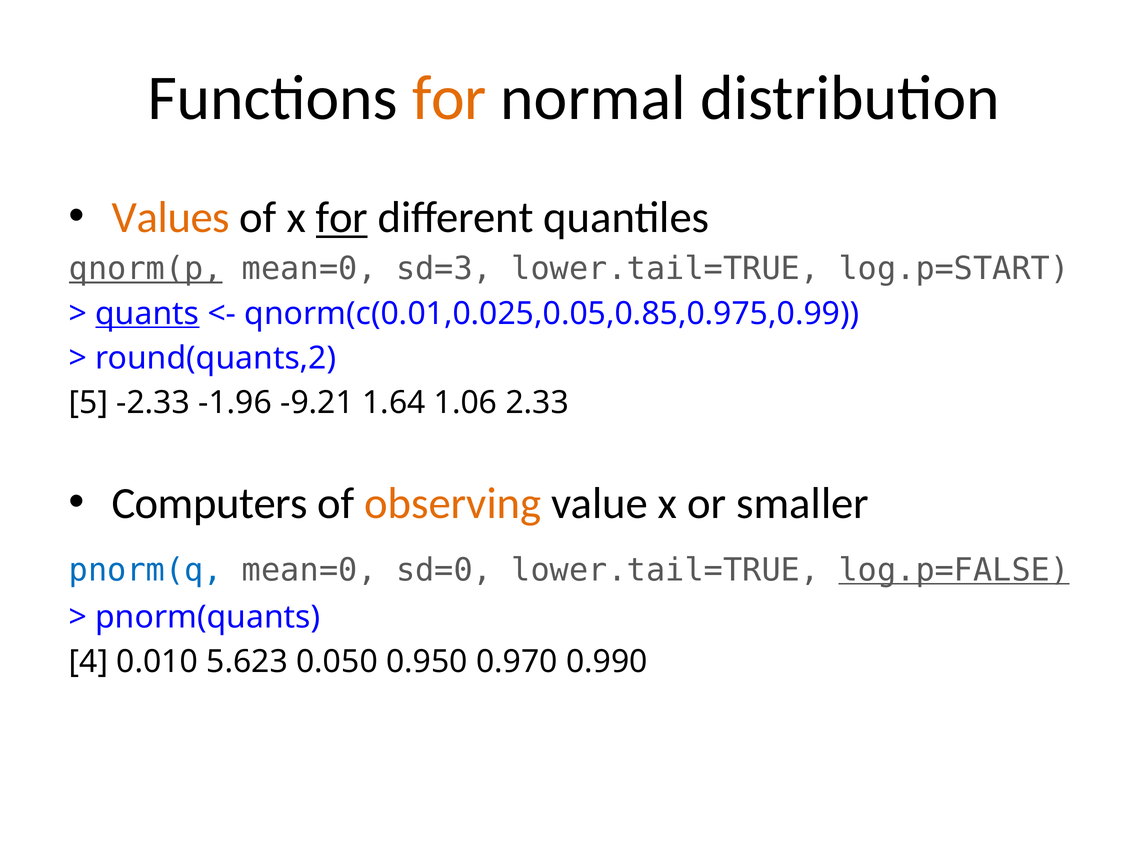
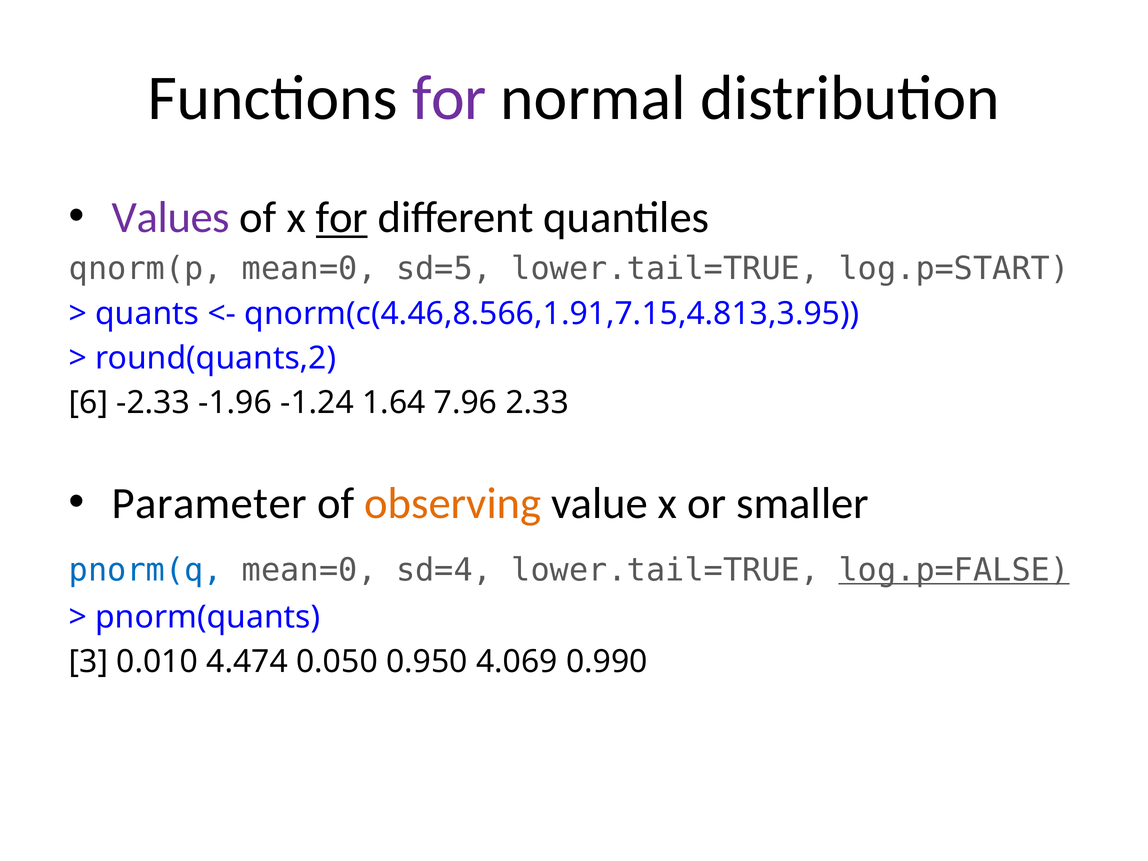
for colour: orange -> purple (449, 98)
Values colour: orange -> purple (171, 217)
qnorm(p underline: present -> none (146, 269)
sd=3: sd=3 -> sd=5 (444, 269)
quants underline: present -> none (147, 314)
qnorm(c(0.01,0.025,0.05,0.85,0.975,0.99: qnorm(c(0.01,0.025,0.05,0.85,0.975,0.99 -> qnorm(c(4.46,8.566,1.91,7.15,4.813,3.95 (552, 314)
5: 5 -> 6 (88, 403)
-9.21: -9.21 -> -1.24 (317, 403)
1.06: 1.06 -> 7.96 (466, 403)
Computers: Computers -> Parameter (209, 503)
sd=0: sd=0 -> sd=4 (444, 570)
4: 4 -> 3 (88, 662)
5.623: 5.623 -> 4.474 (247, 662)
0.970: 0.970 -> 4.069 (517, 662)
